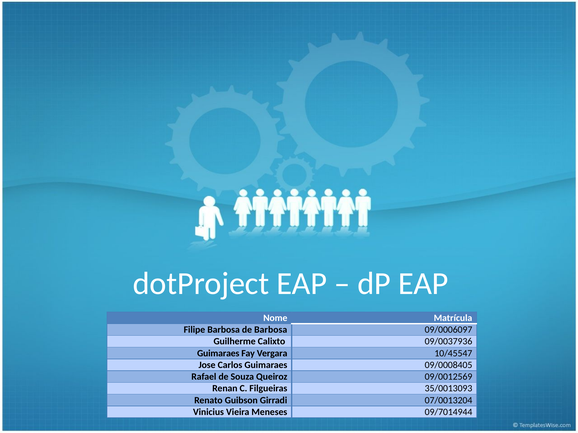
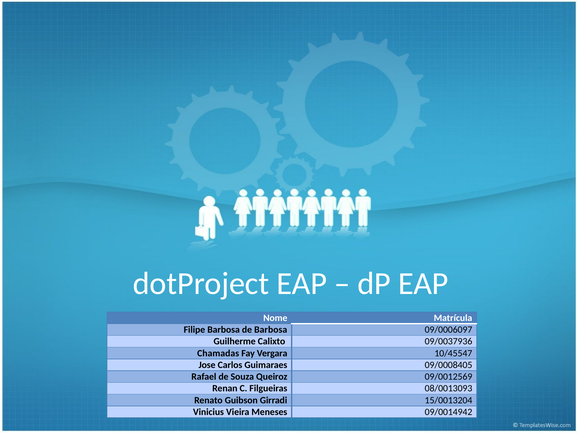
Guimaraes: Guimaraes -> Chamadas (218, 354)
35/0013093: 35/0013093 -> 08/0013093 (449, 389)
07/0013204: 07/0013204 -> 15/0013204 (449, 401)
09/7014944: 09/7014944 -> 09/0014942 (449, 412)
